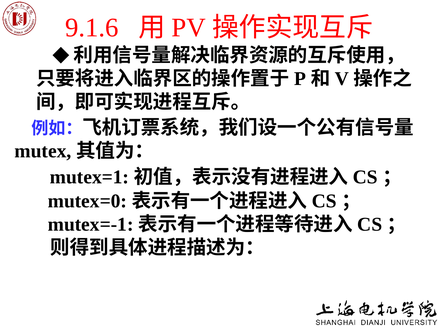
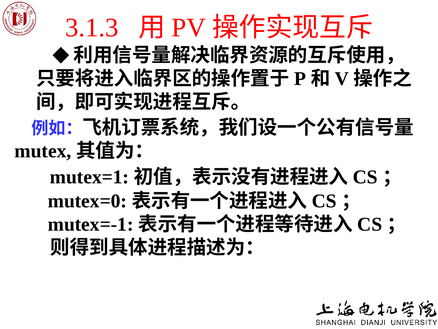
9.1.6: 9.1.6 -> 3.1.3 (92, 28)
